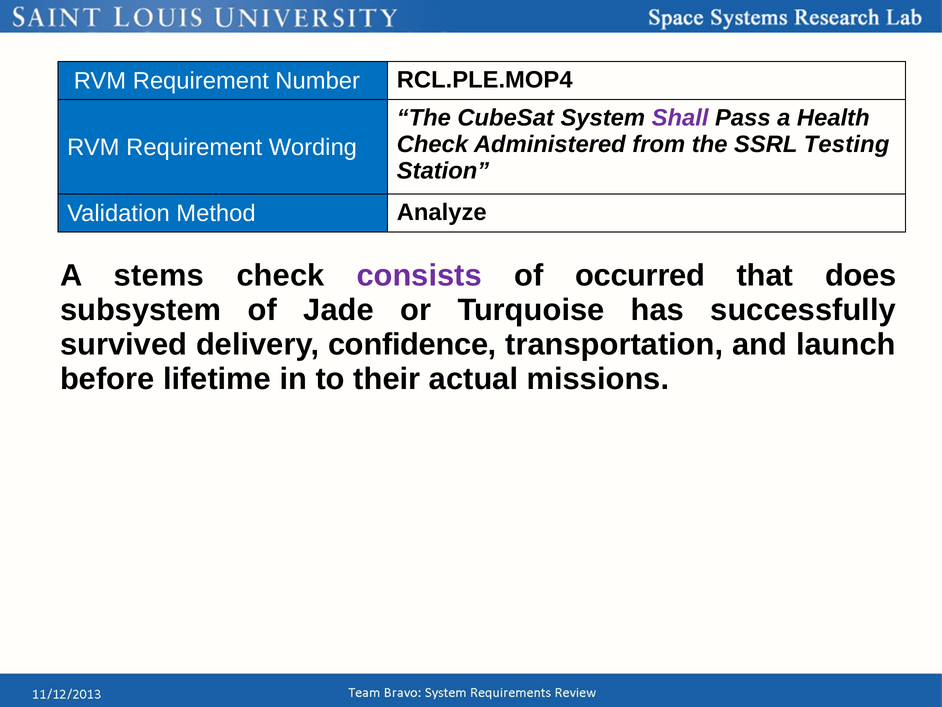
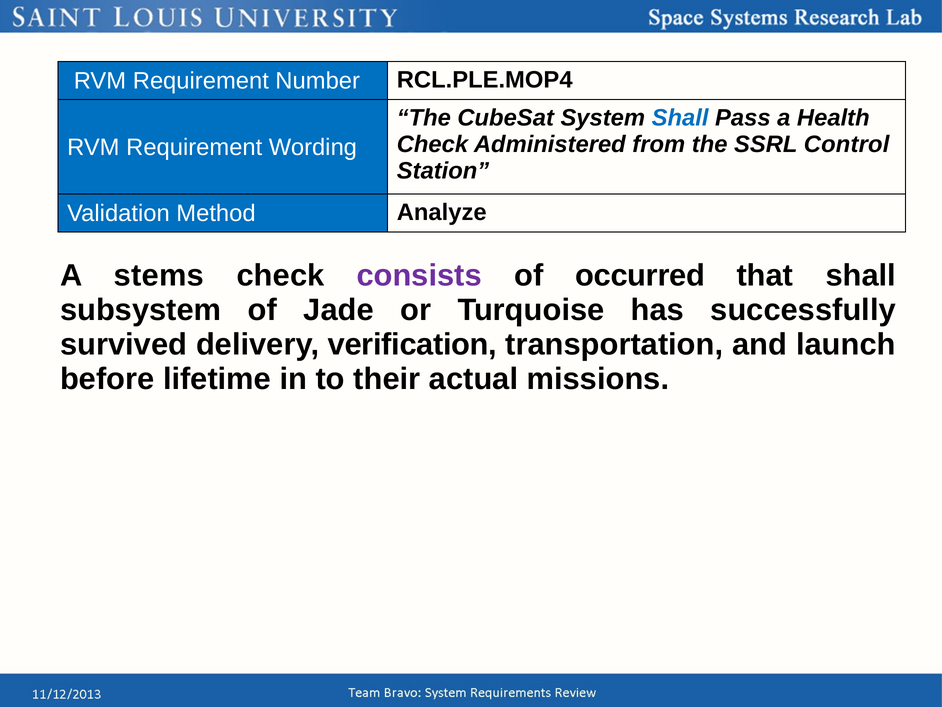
Shall colour: purple -> blue (680, 118)
Testing: Testing -> Control (847, 145)
that does: does -> shall (861, 276)
confidence: confidence -> verification (412, 345)
